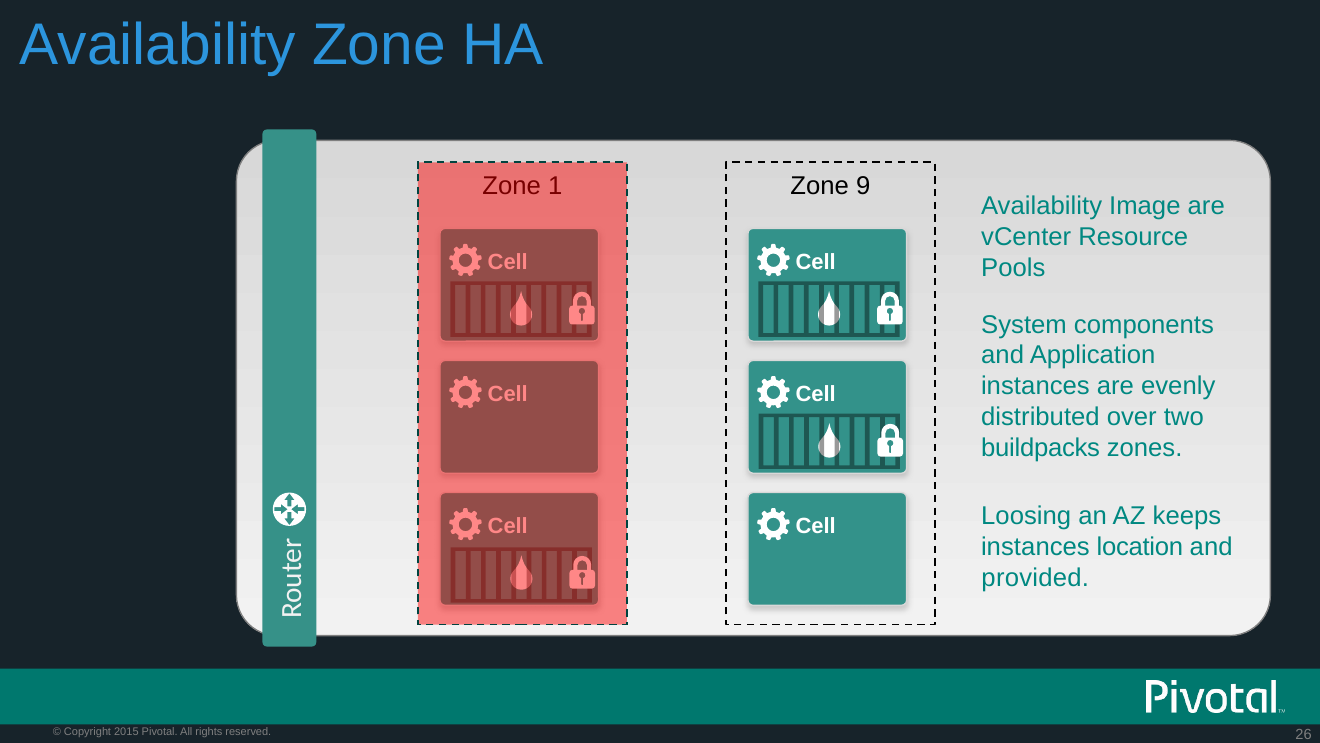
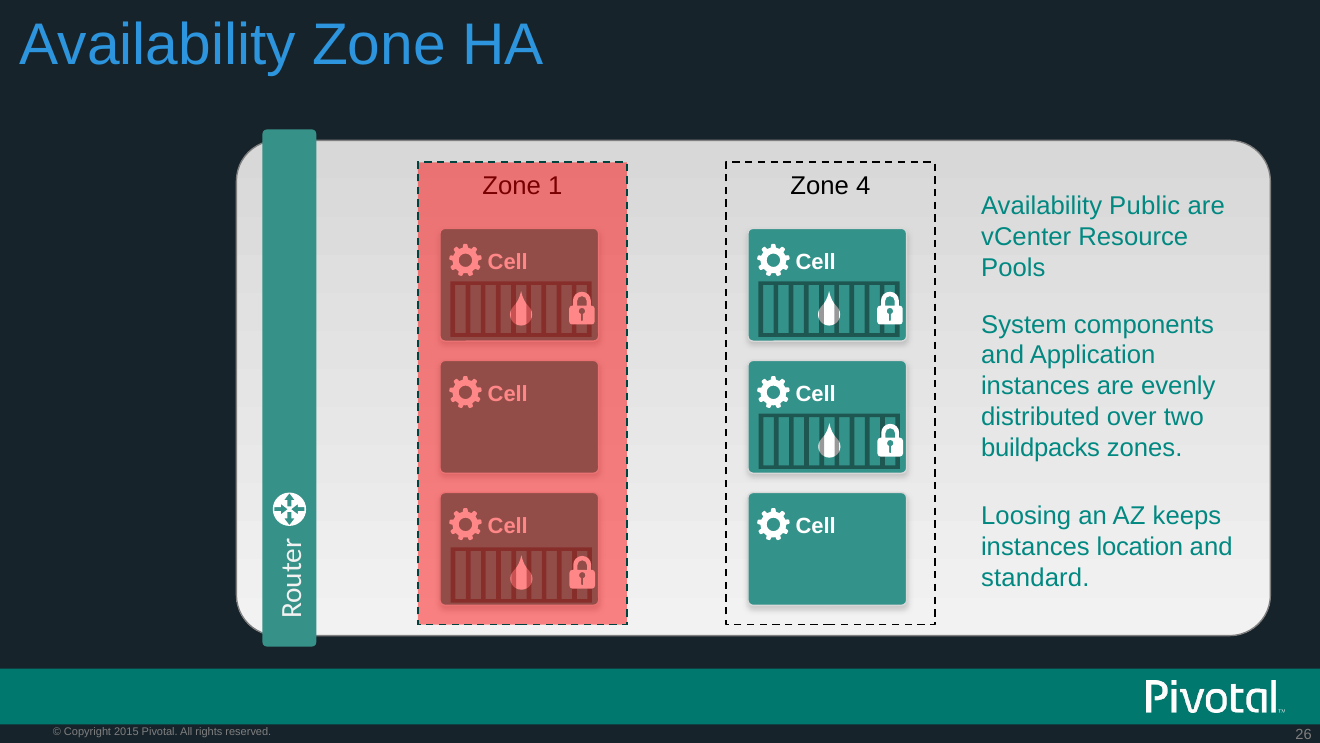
9: 9 -> 4 (863, 186)
Image: Image -> Public (1145, 206)
provided: provided -> standard (1035, 578)
